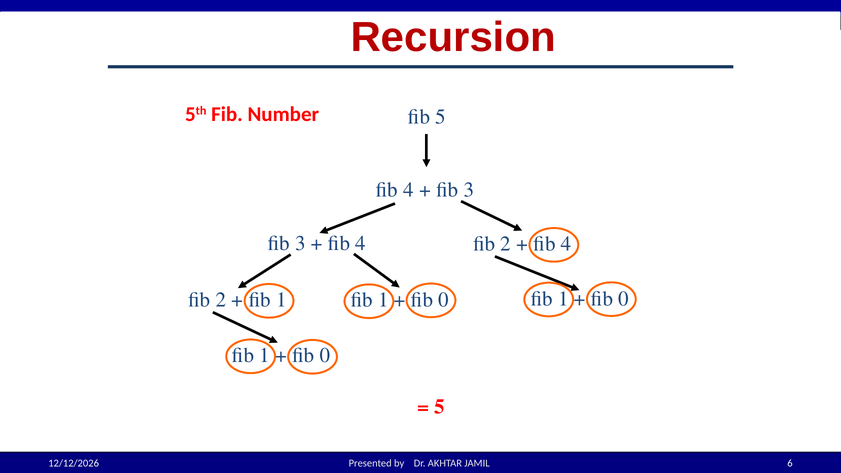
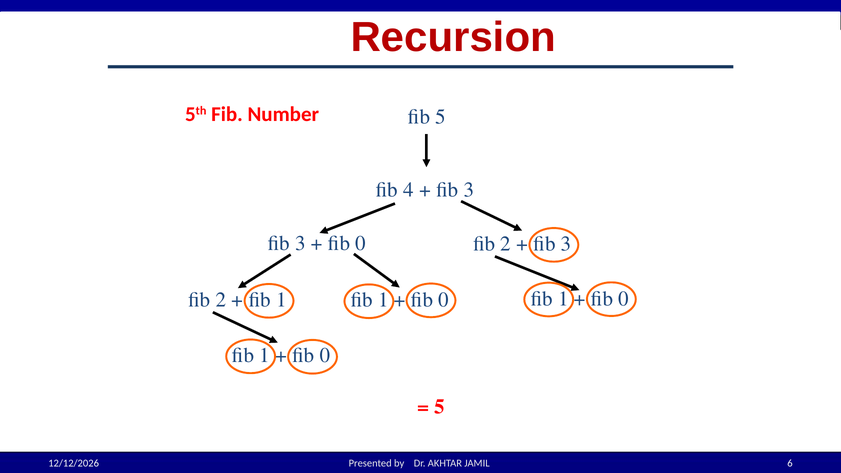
4: 4 -> 0 (361, 243)
4: 4 -> 3 (566, 244)
